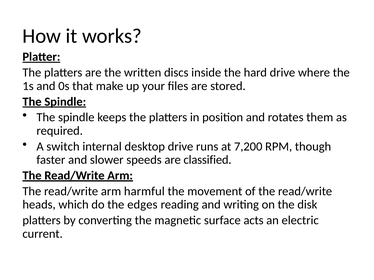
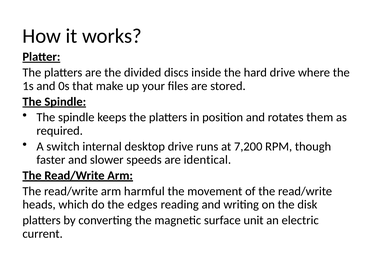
written: written -> divided (143, 73)
classified: classified -> identical (207, 160)
acts: acts -> unit (254, 221)
